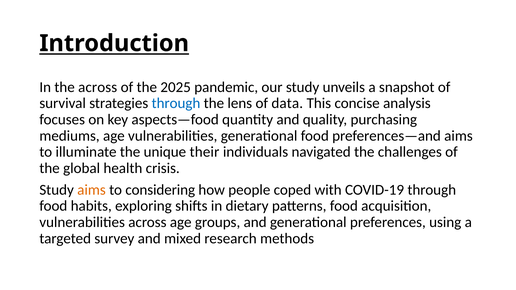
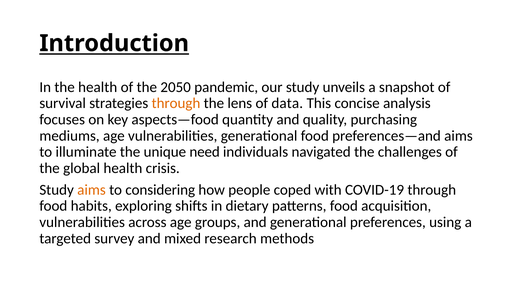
the across: across -> health (98, 87)
2025: 2025 -> 2050 (176, 87)
through colour: blue -> orange (176, 103)
their: their -> need (205, 152)
